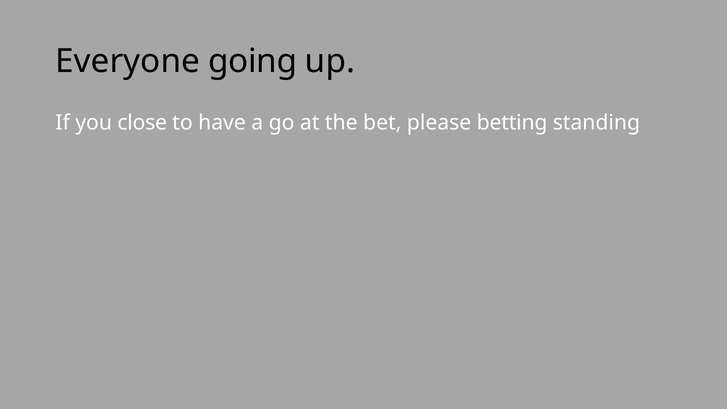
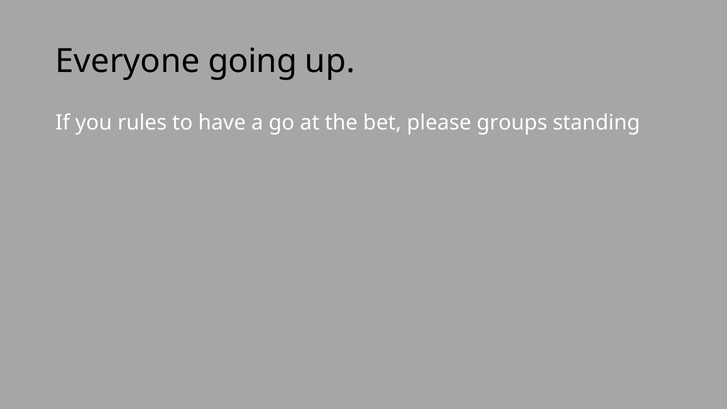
close: close -> rules (142, 123)
betting: betting -> groups (512, 123)
